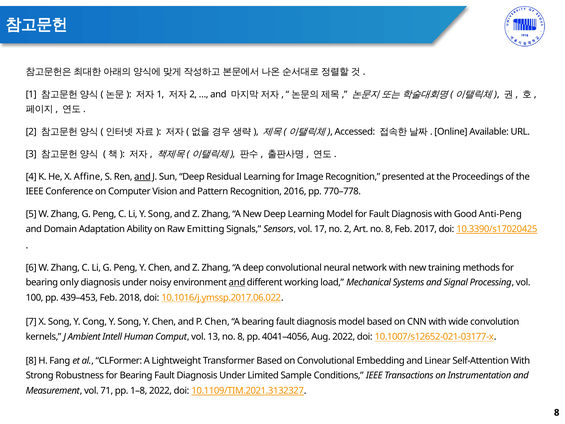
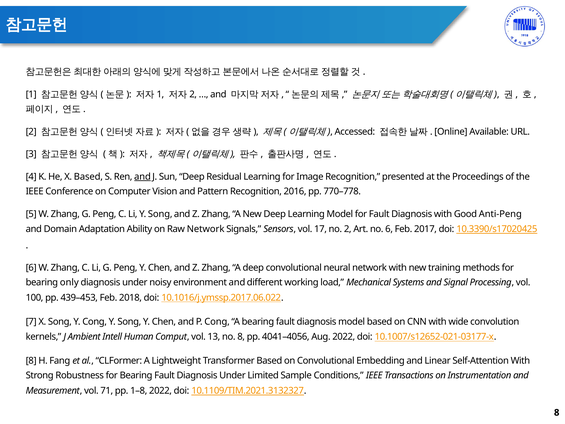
X Affine: Affine -> Based (88, 177)
Raw Emitting: Emitting -> Network (206, 229)
Art no 8: 8 -> 6 (389, 229)
and underline: present -> none (237, 282)
P Chen: Chen -> Cong (217, 321)
